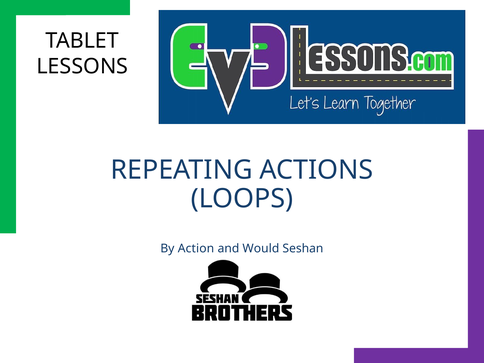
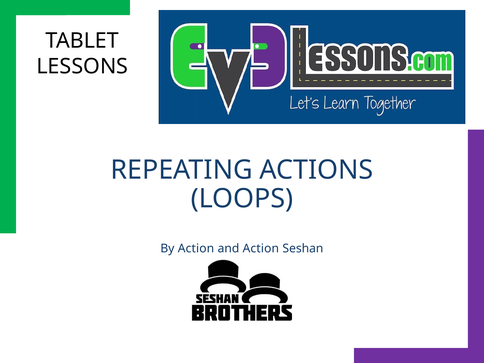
and Would: Would -> Action (261, 249)
